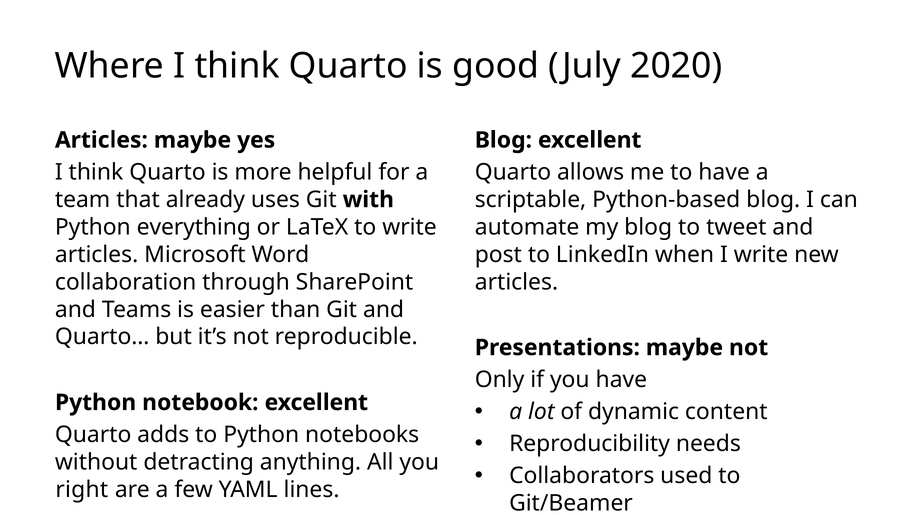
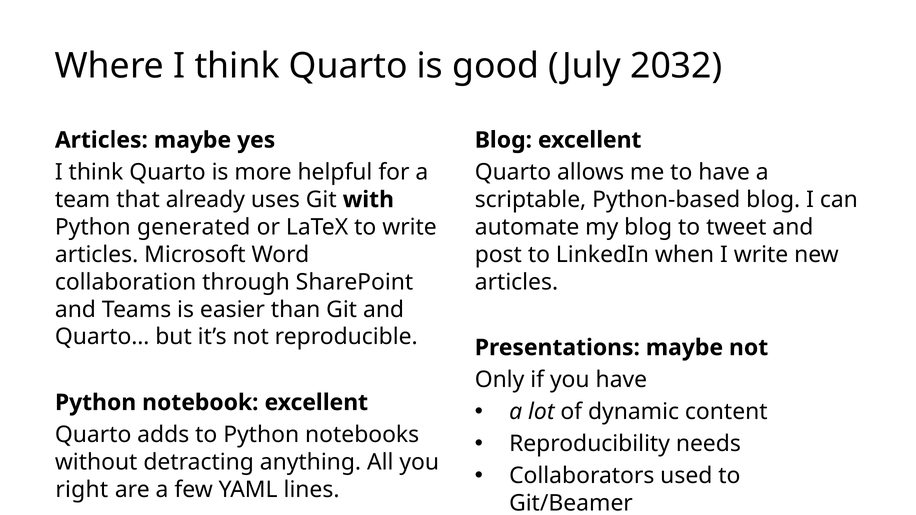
2020: 2020 -> 2032 (676, 66)
everything: everything -> generated (194, 227)
